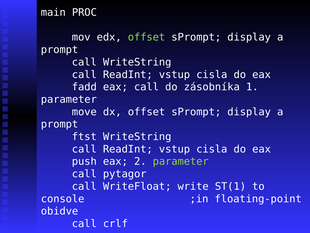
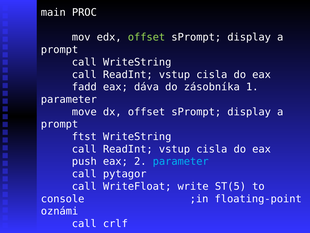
eax call: call -> dáva (147, 87)
parameter colour: light green -> light blue (181, 161)
ST(1: ST(1 -> ST(5 (230, 186)
obidve: obidve -> oznámi (60, 211)
